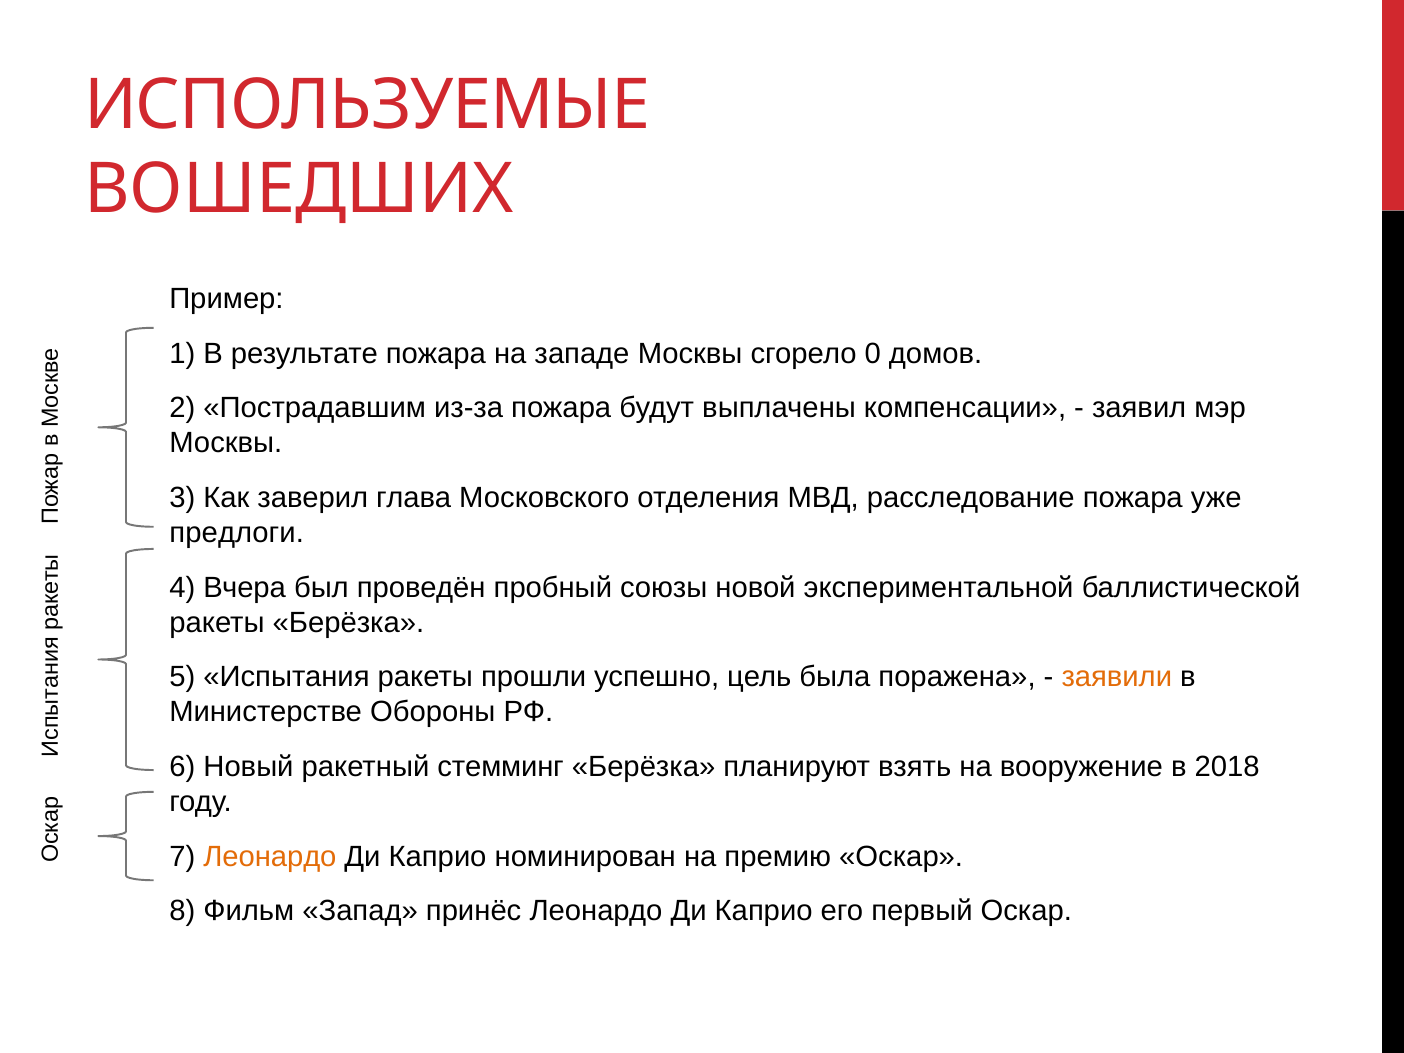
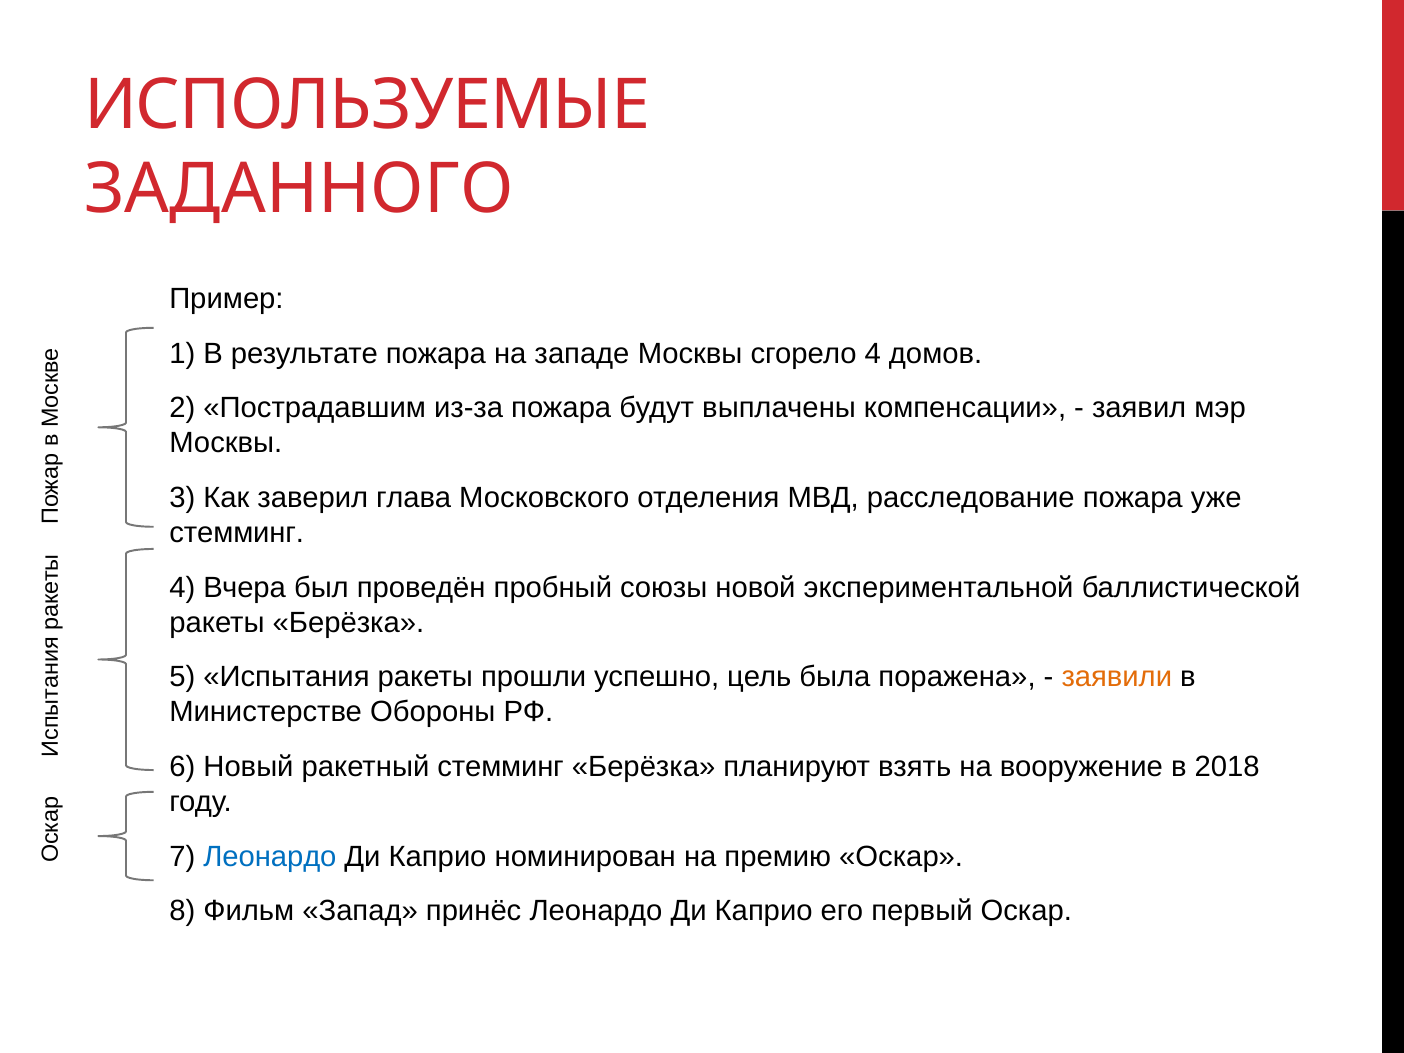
ВОШЕДШИХ: ВОШЕДШИХ -> ЗАДАННОГО (299, 190)
сгорело 0: 0 -> 4 (873, 353)
предлоги: предлоги -> стемминг (237, 533)
Леонардо colour: orange -> blue (270, 857)
